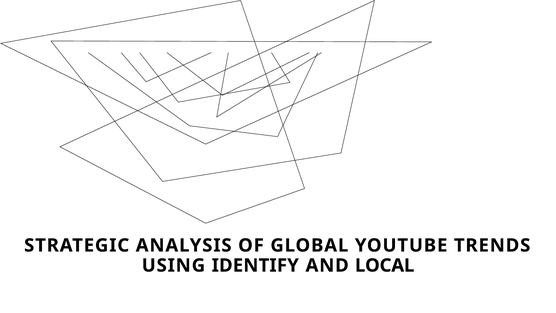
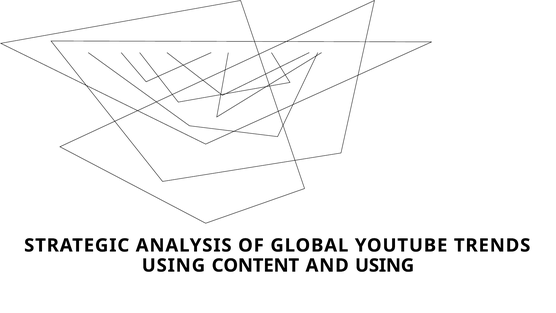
IDENTIFY: IDENTIFY -> CONTENT (255, 265)
AND LOCAL: LOCAL -> USING (385, 265)
